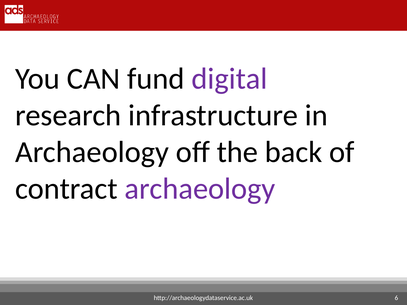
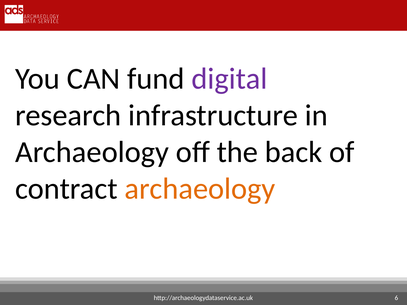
archaeology colour: purple -> orange (200, 189)
